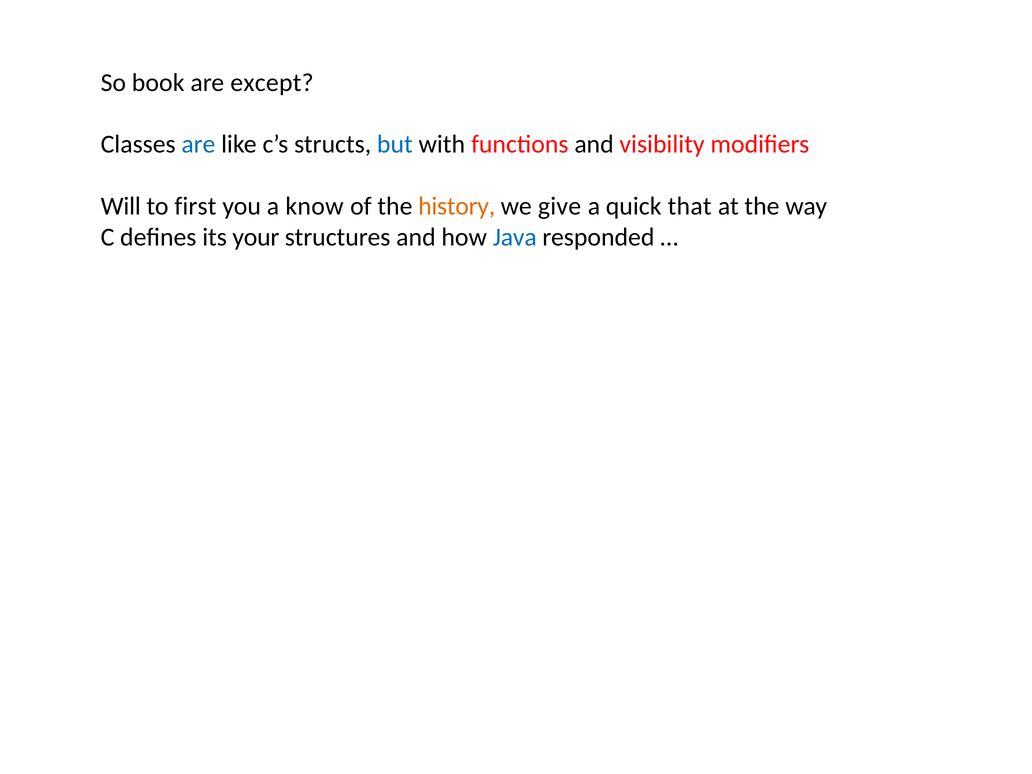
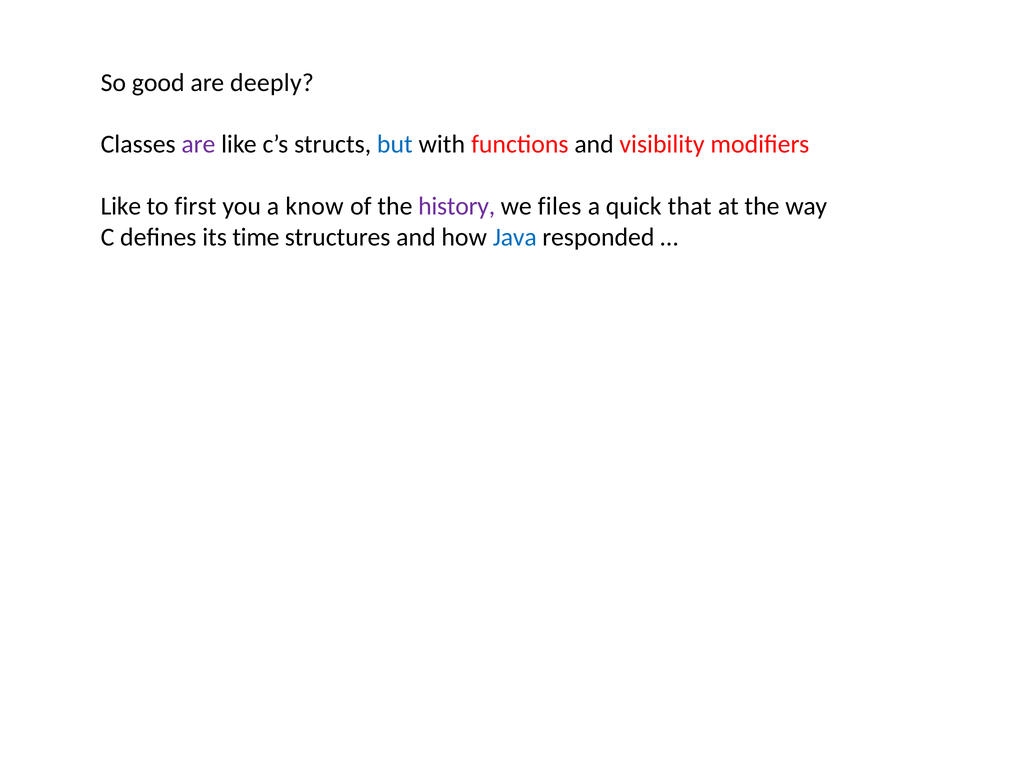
book: book -> good (158, 83)
except: except -> deeply (272, 83)
are colour: blue -> purple (198, 144)
Will: Will -> Like (121, 206)
history colour: orange -> purple (457, 206)
give: give -> files (560, 206)
your: your -> time (256, 237)
